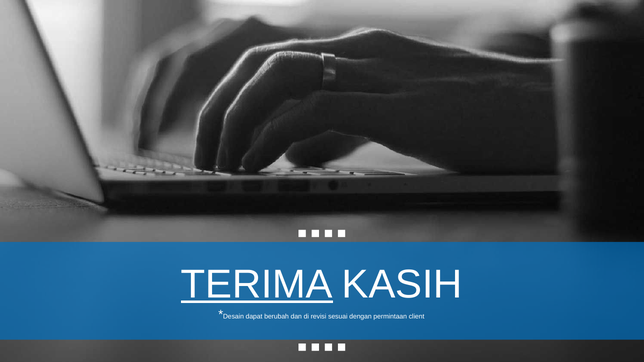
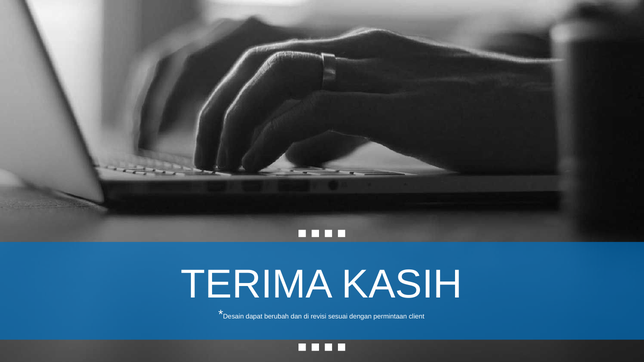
TERIMA underline: present -> none (257, 285)
